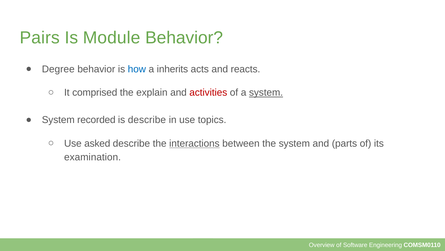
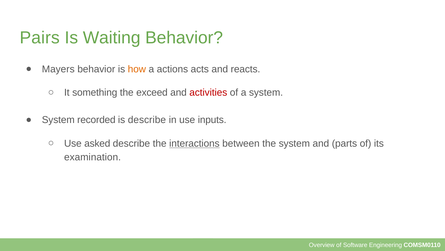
Module: Module -> Waiting (112, 38)
Degree: Degree -> Mayers (58, 69)
how colour: blue -> orange (137, 69)
inherits: inherits -> actions (172, 69)
comprised: comprised -> something (95, 92)
explain: explain -> exceed (152, 92)
system underline: present -> none (266, 92)
topics: topics -> inputs (212, 120)
